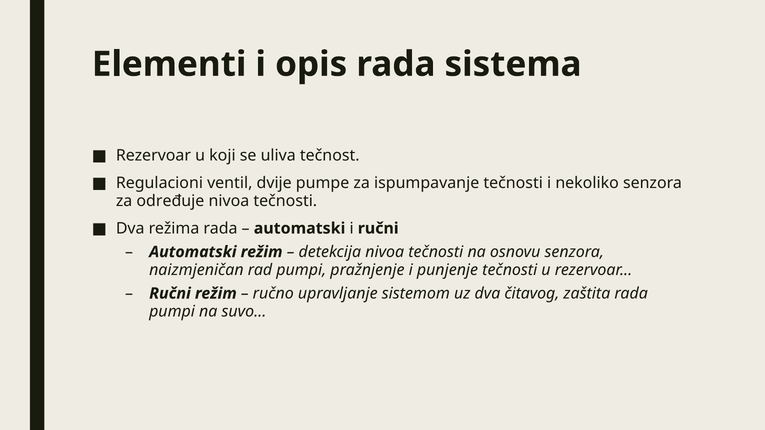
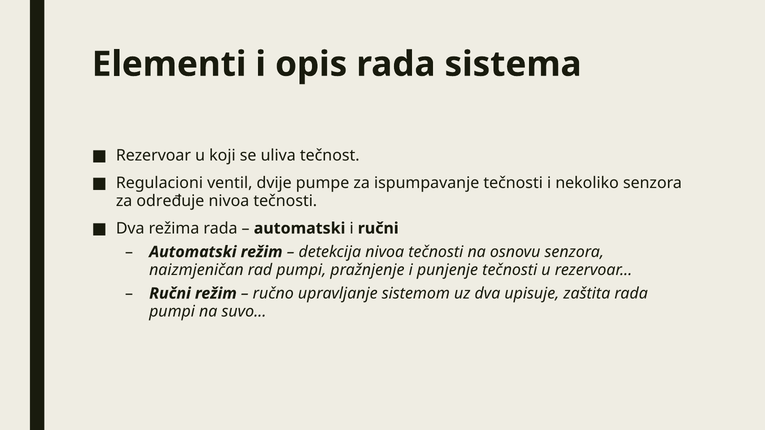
čitavog: čitavog -> upisuje (532, 294)
